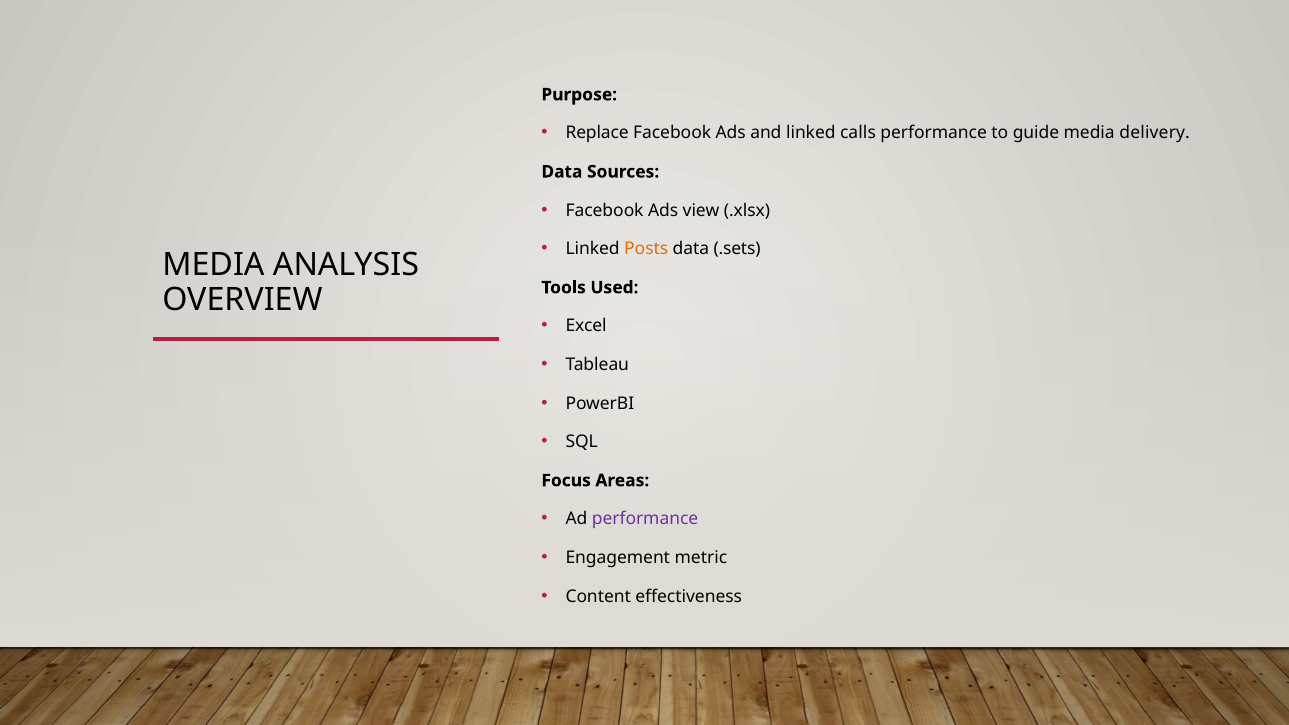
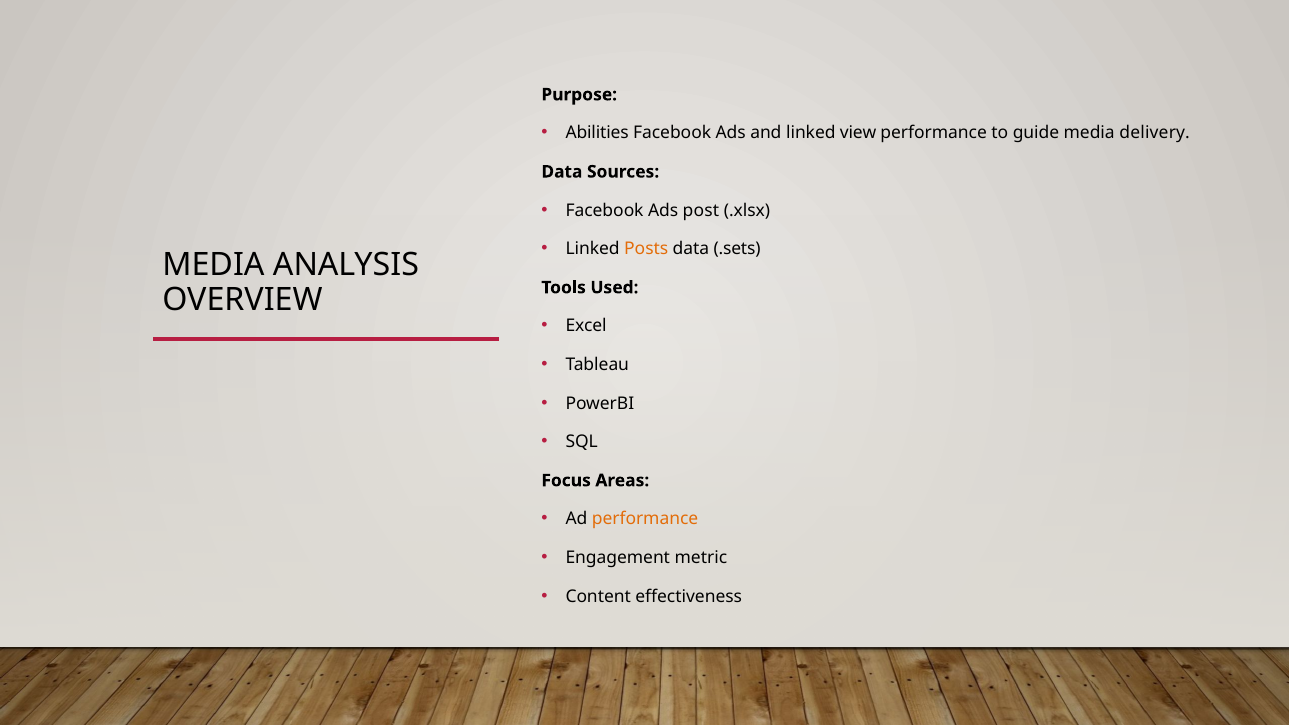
Replace: Replace -> Abilities (597, 133)
calls: calls -> view (858, 133)
view: view -> post (701, 210)
performance colour: purple -> orange (645, 519)
